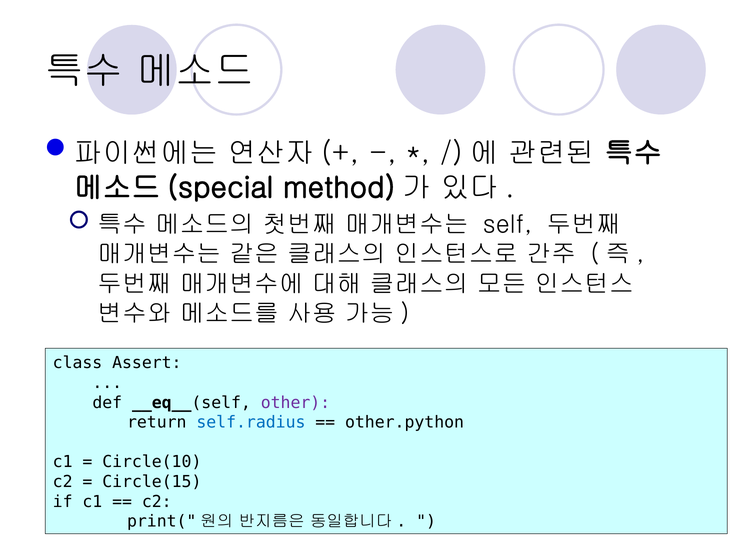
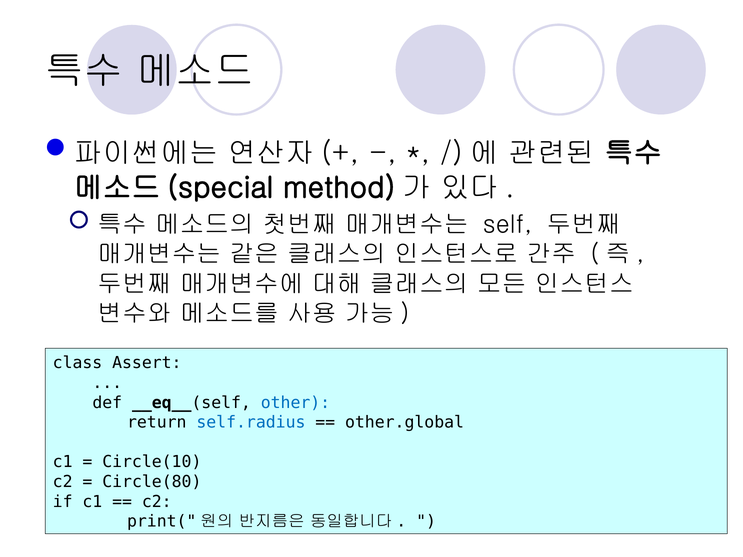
other colour: purple -> blue (295, 403)
other.python: other.python -> other.global (405, 423)
Circle(15: Circle(15 -> Circle(80 (152, 482)
